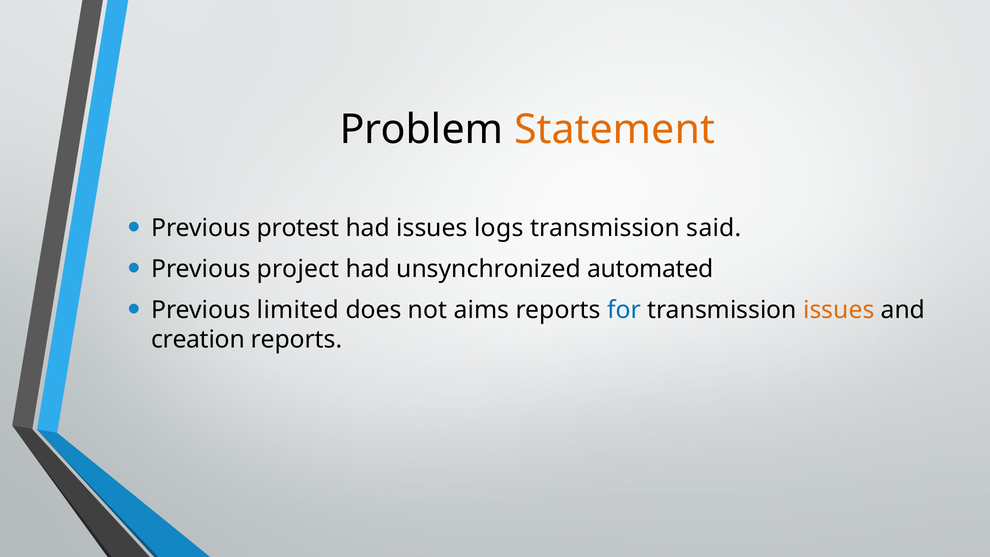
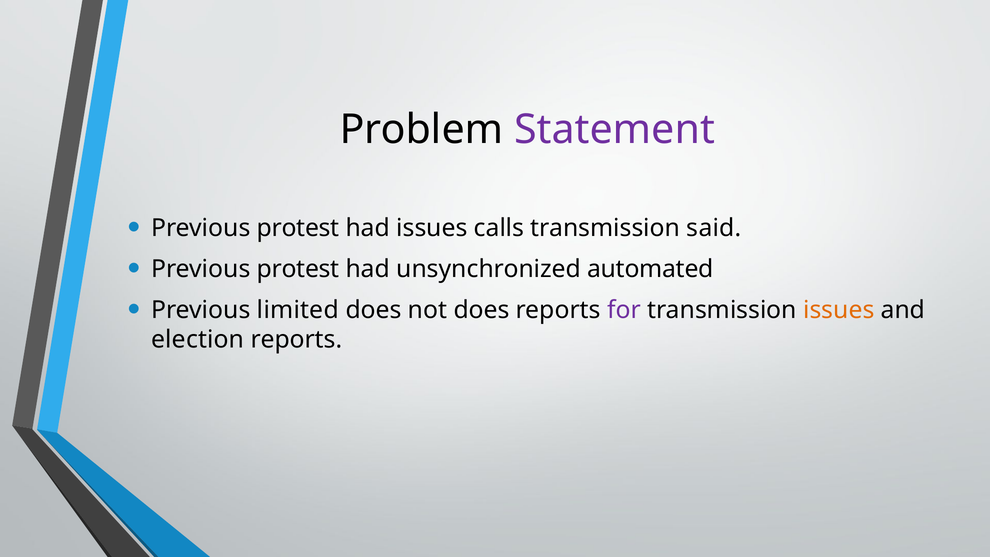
Statement colour: orange -> purple (614, 130)
logs: logs -> calls (499, 228)
project: project -> protest (298, 269)
not aims: aims -> does (481, 310)
for colour: blue -> purple (624, 310)
creation: creation -> election (198, 340)
